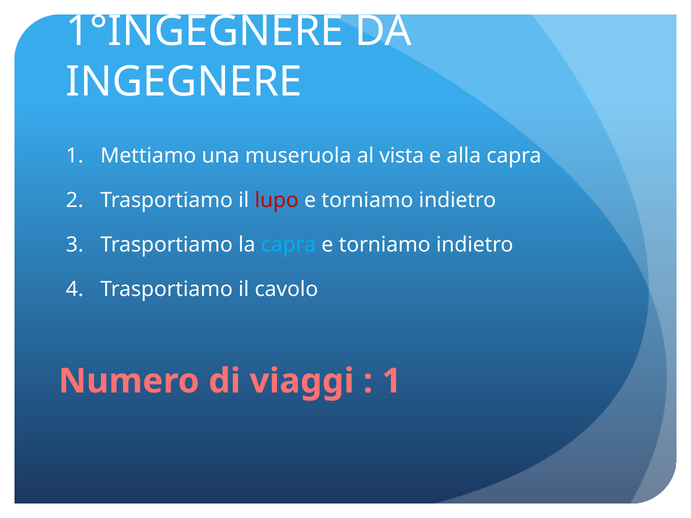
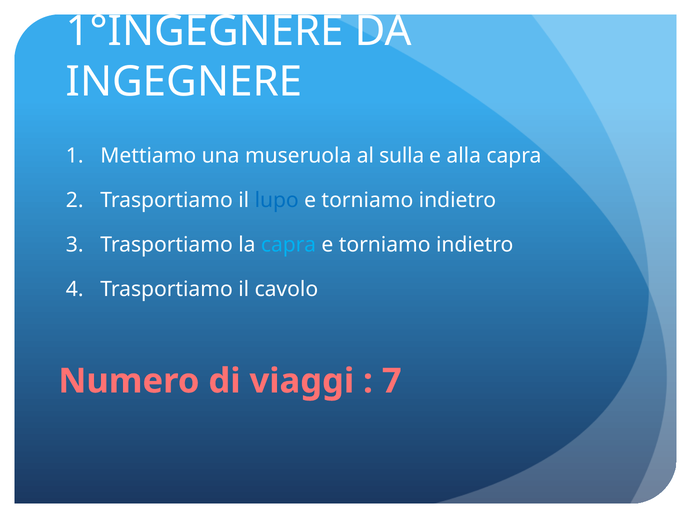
vista: vista -> sulla (402, 156)
lupo colour: red -> blue (277, 200)
1: 1 -> 7 (392, 381)
